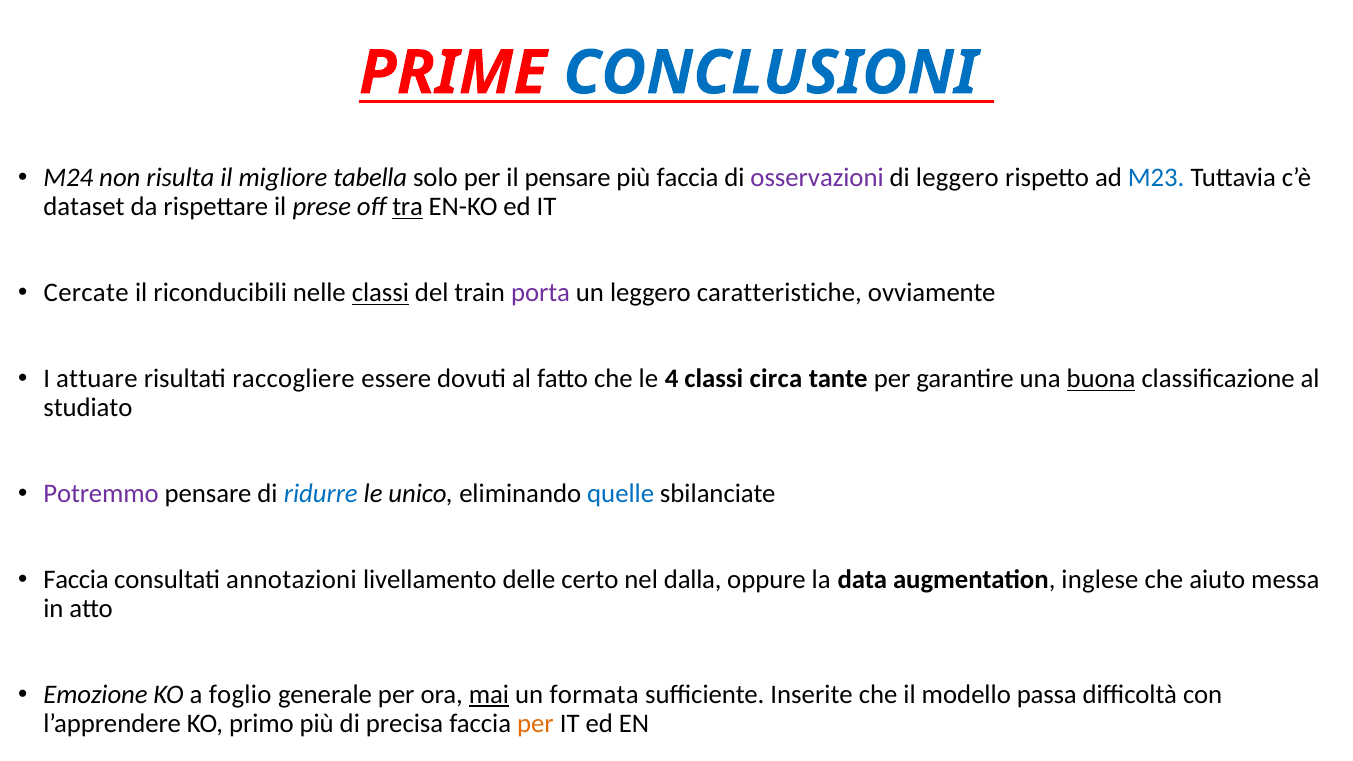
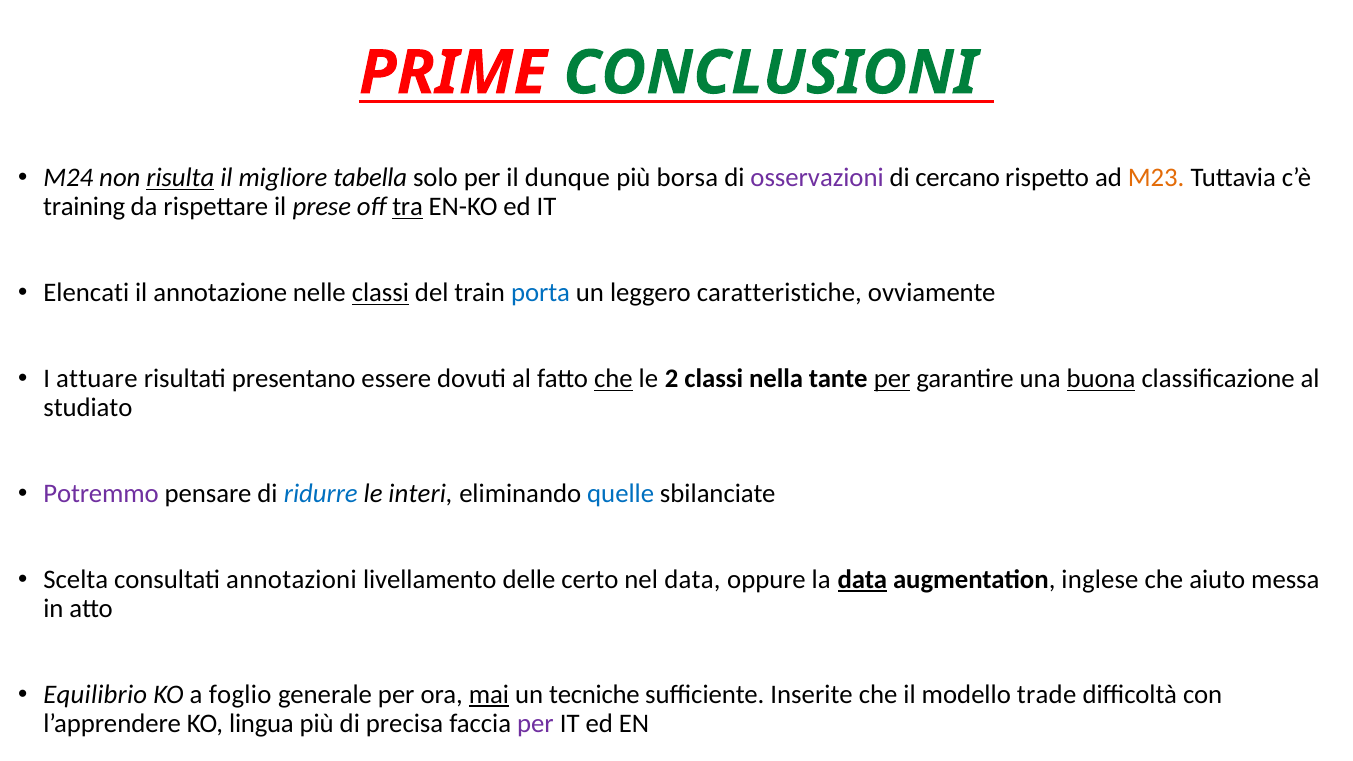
CONCLUSIONI colour: blue -> green (770, 73)
risulta underline: none -> present (180, 178)
il pensare: pensare -> dunque (567, 178)
più faccia: faccia -> borsa (687, 178)
di leggero: leggero -> cercano (958, 178)
M23 colour: blue -> orange (1156, 178)
dataset: dataset -> training (84, 207)
Cercate: Cercate -> Elencati (86, 293)
riconducibili: riconducibili -> annotazione (220, 293)
porta colour: purple -> blue (541, 293)
raccogliere: raccogliere -> presentano (294, 379)
che underline: none -> present (613, 379)
4: 4 -> 2 (672, 379)
circa: circa -> nella (776, 379)
per underline: none -> present (892, 379)
unico: unico -> interi (421, 494)
Faccia: Faccia -> Scelta (76, 580)
nel dalla: dalla -> data (692, 580)
data underline: none -> present (862, 580)
Emozione: Emozione -> Equilibrio (95, 695)
formata: formata -> tecniche (594, 695)
passa: passa -> trade (1047, 695)
primo: primo -> lingua (261, 724)
per colour: orange -> purple (535, 724)
